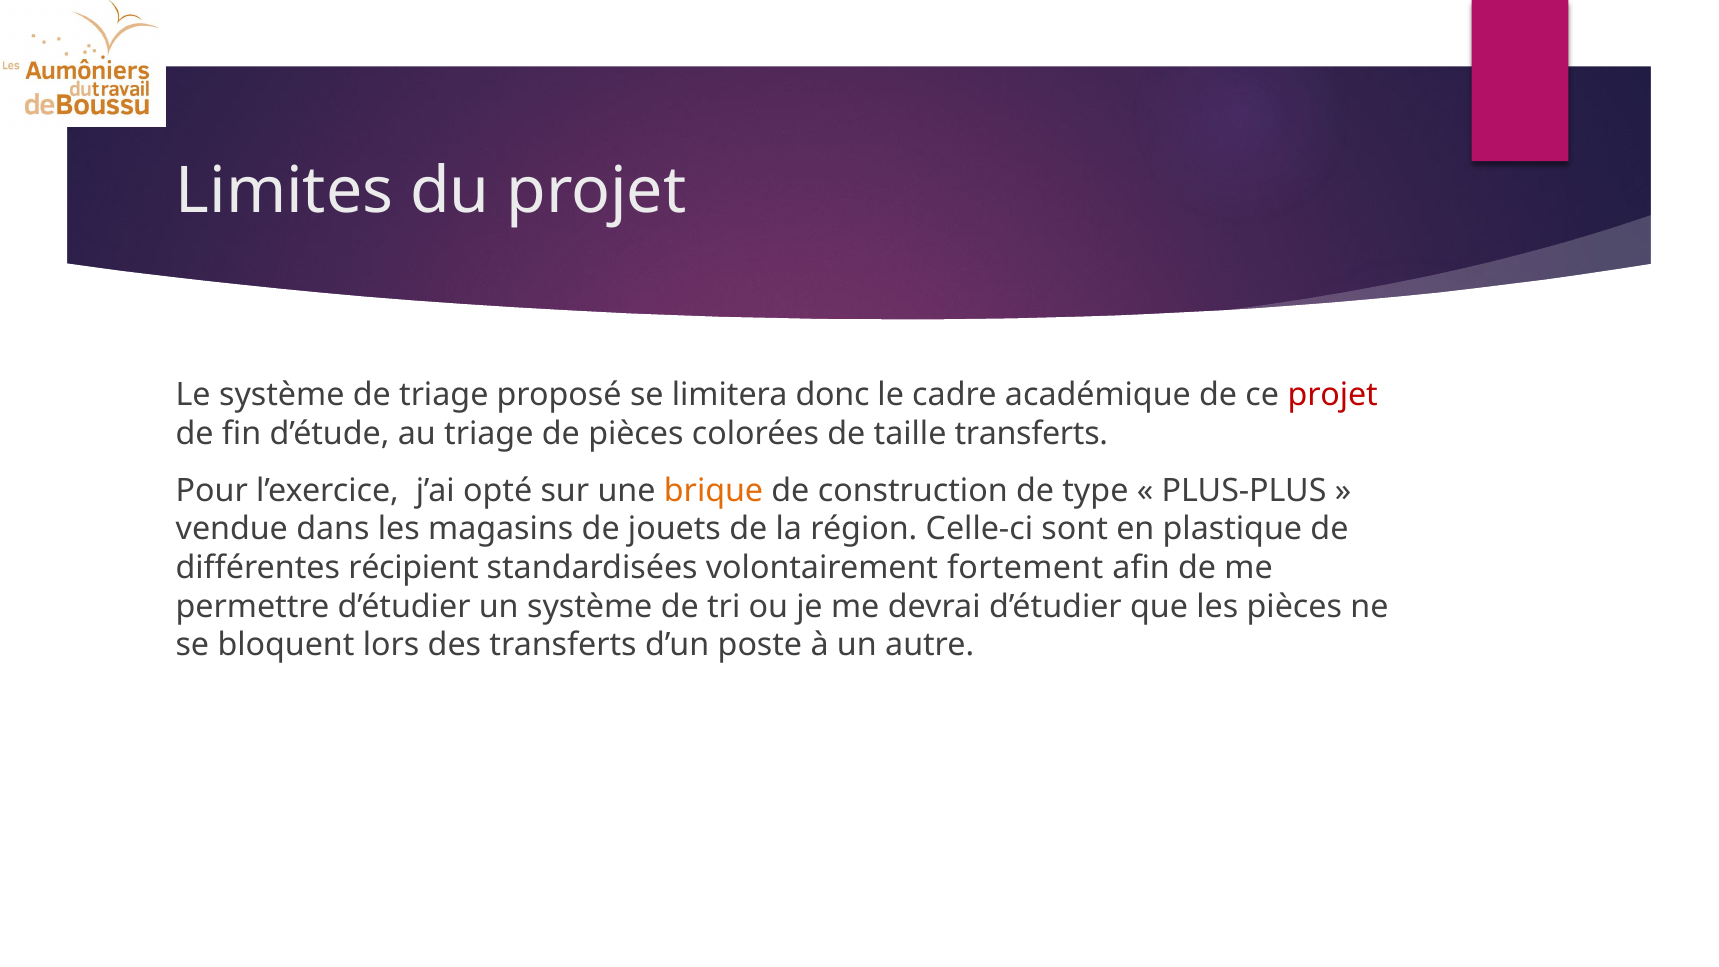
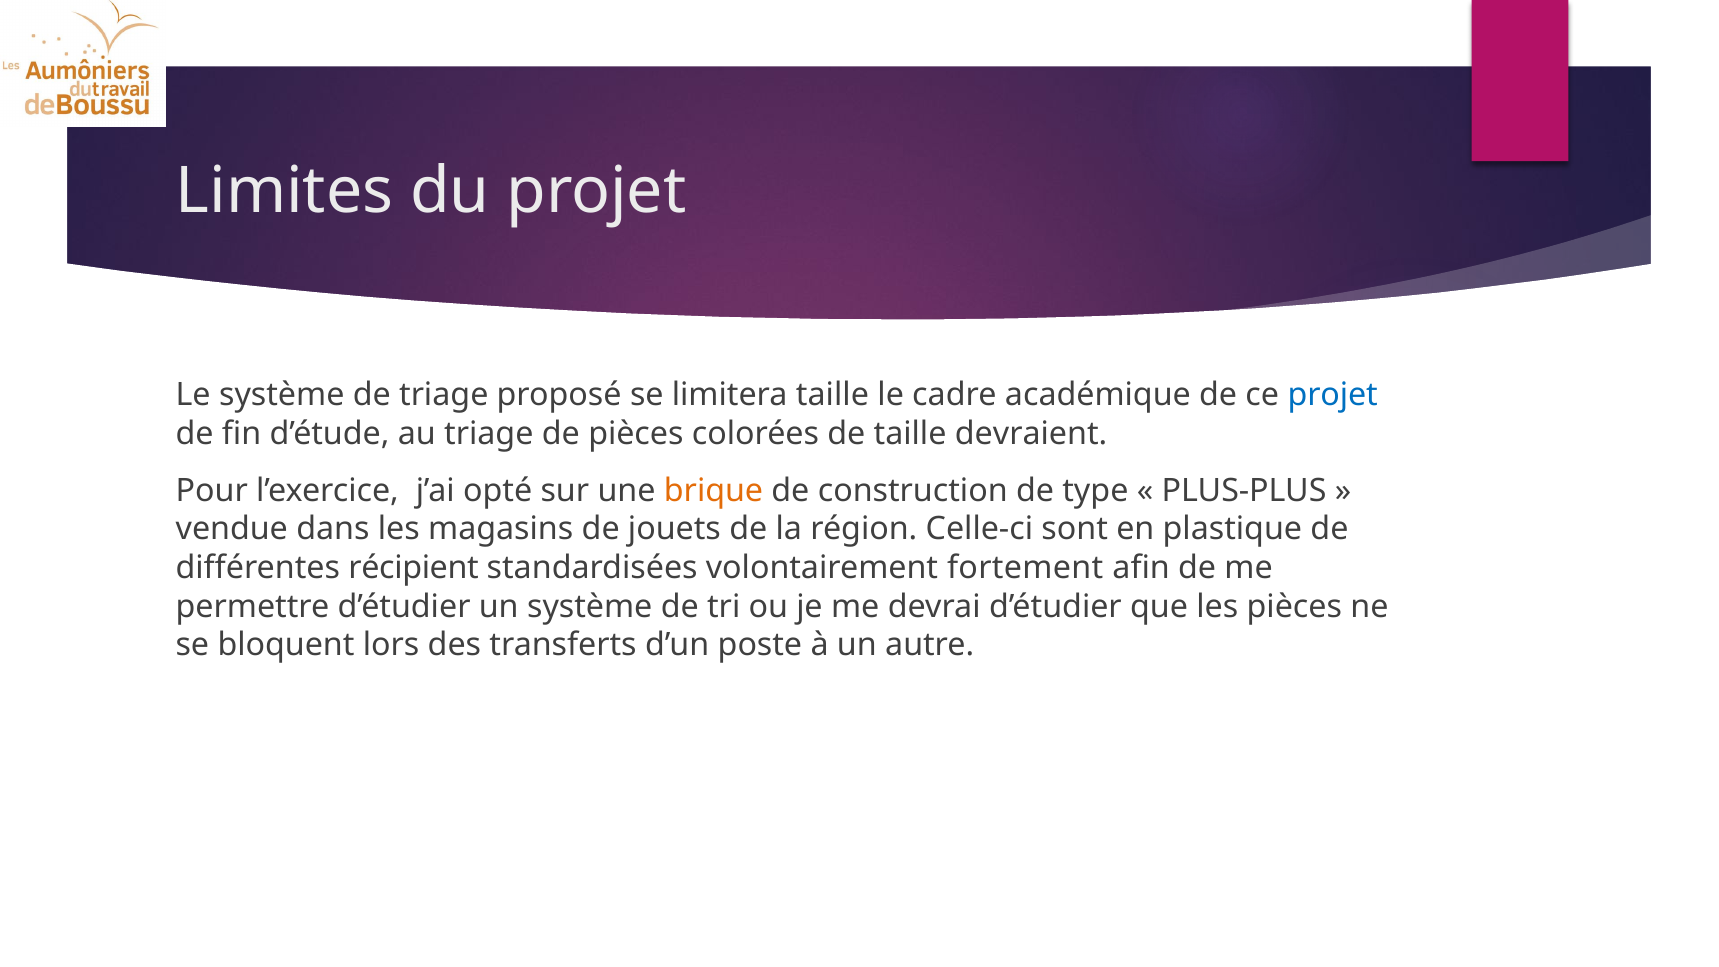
limitera donc: donc -> taille (832, 395)
projet colour: red -> blue (1333, 395)
taille transferts: transferts -> devraient (1031, 434)
